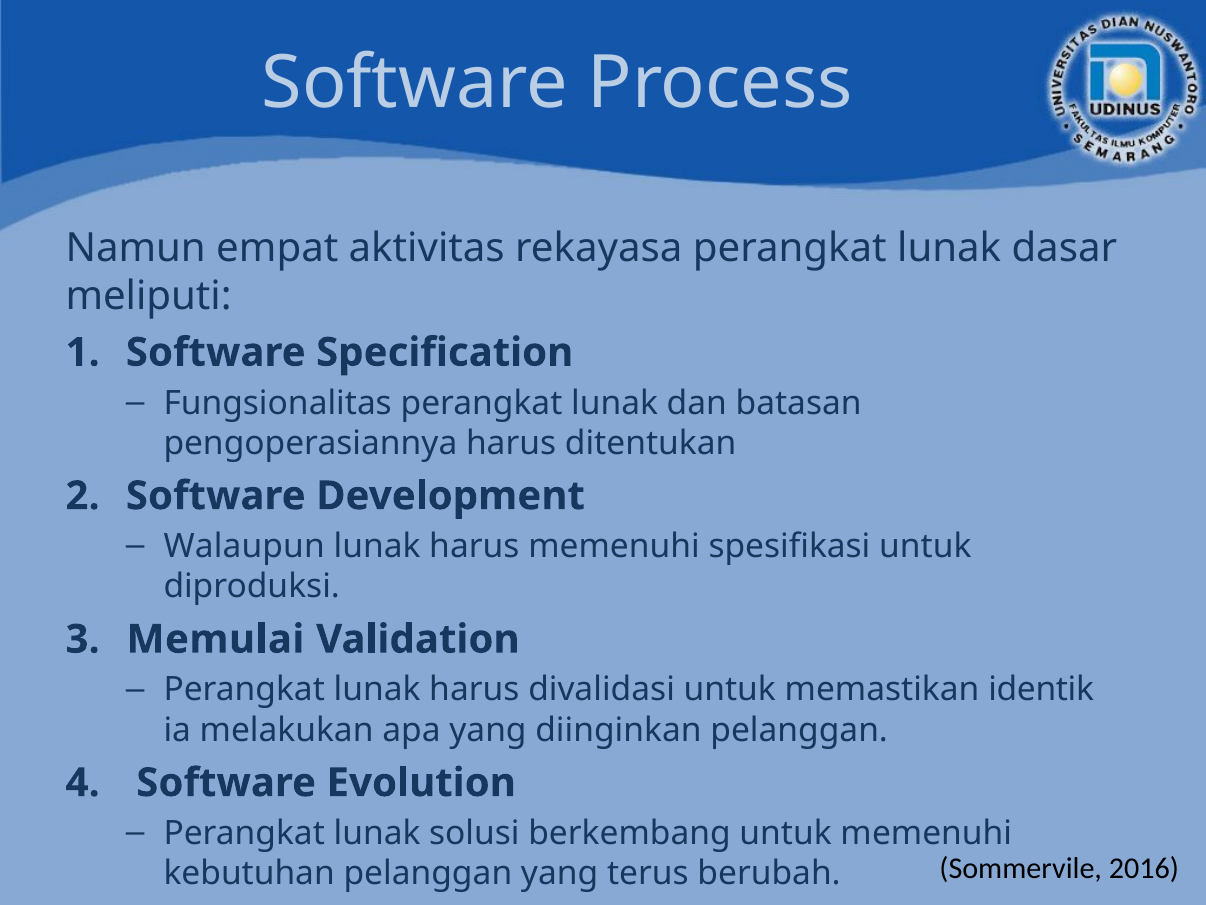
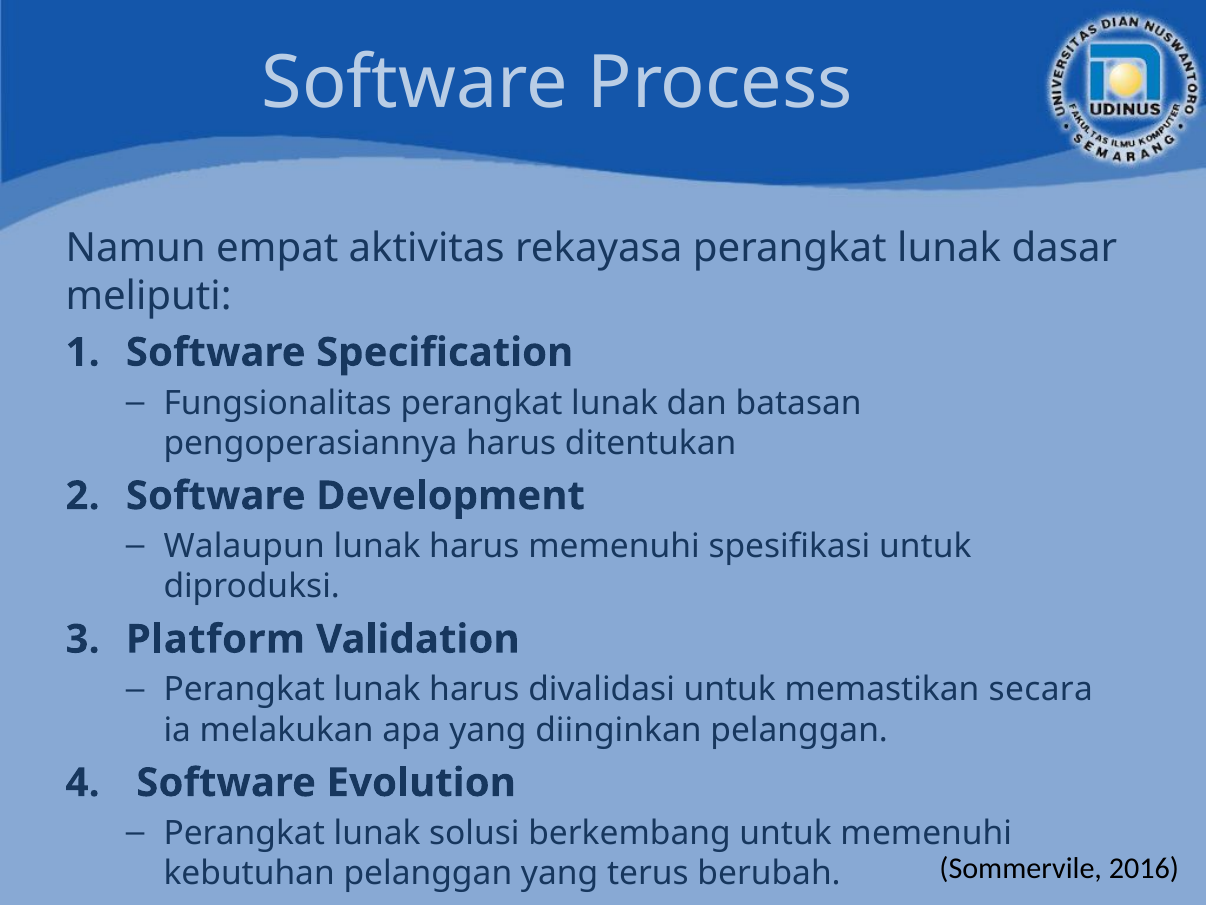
Memulai: Memulai -> Platform (216, 639)
identik: identik -> secara (1041, 690)
